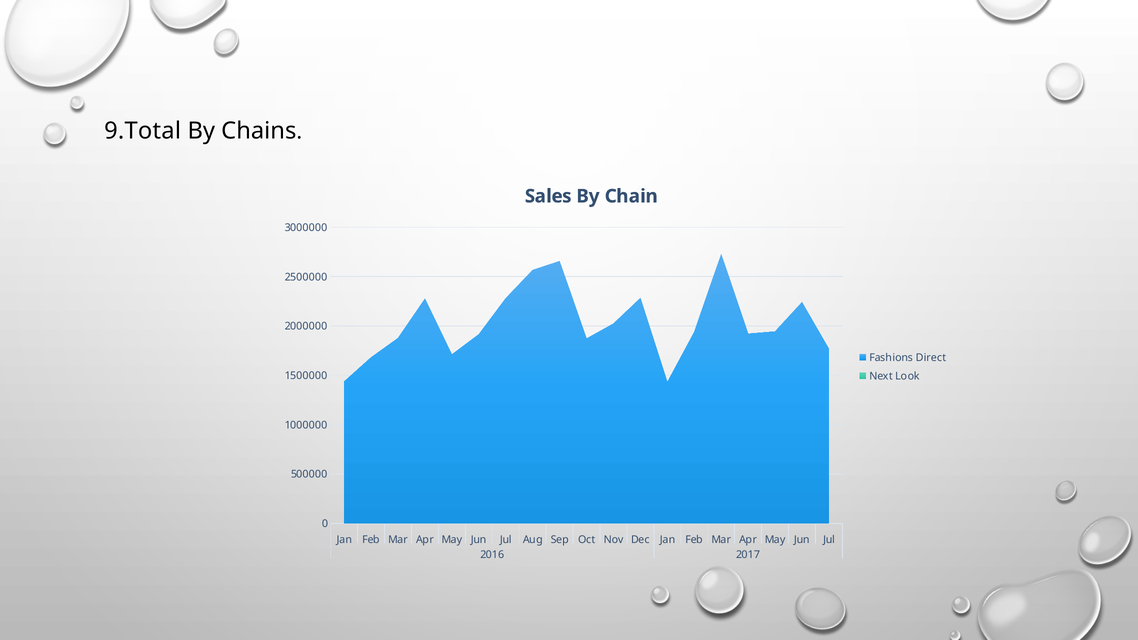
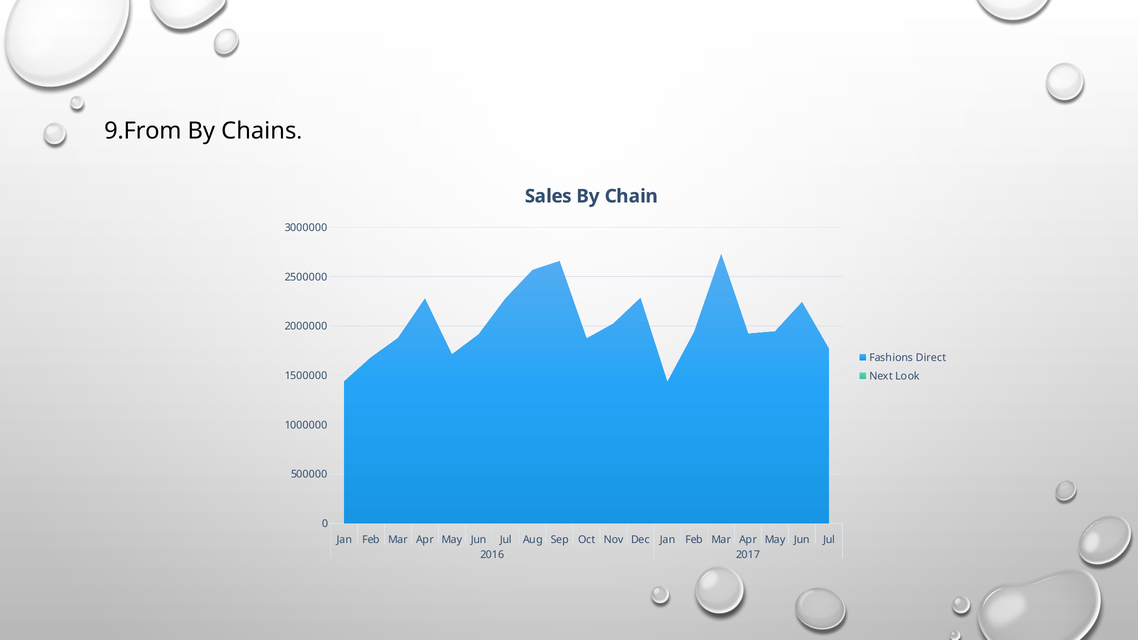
9.Total: 9.Total -> 9.From (143, 131)
